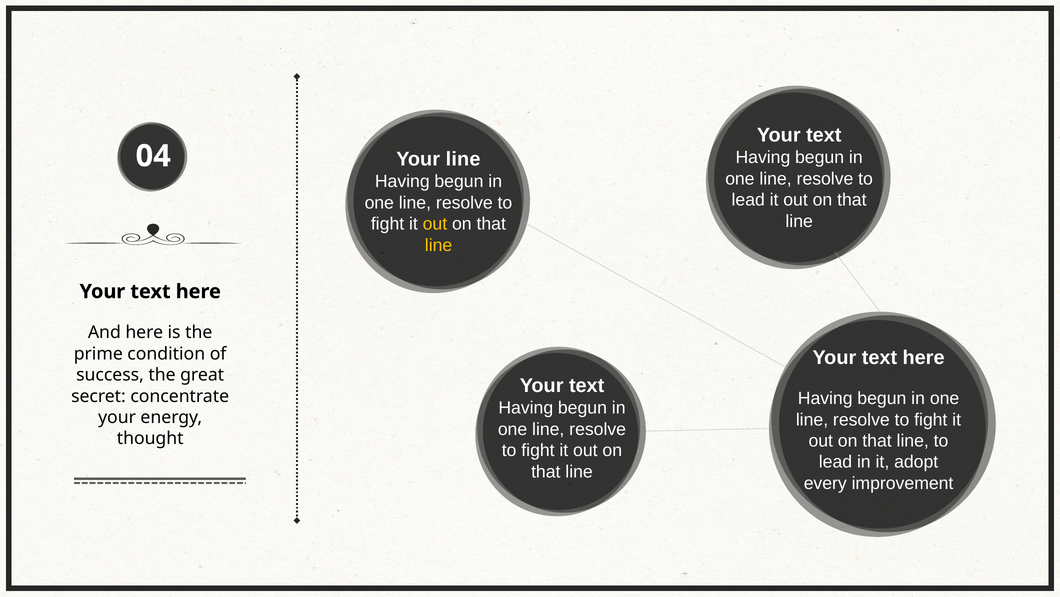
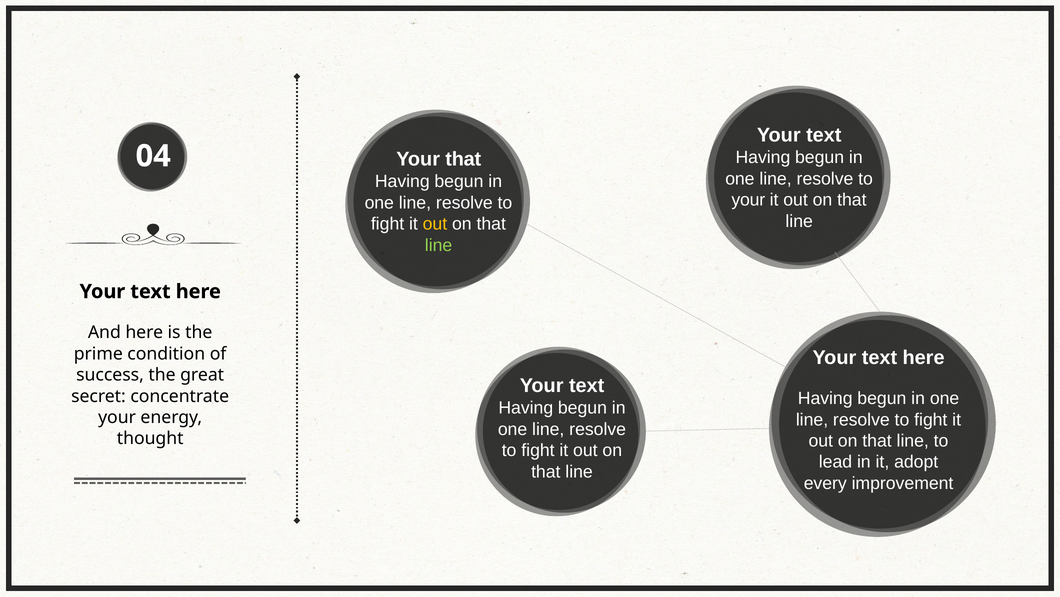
Your line: line -> that (463, 159)
lead: lead -> your (748, 200)
line colour: yellow -> light green (439, 245)
